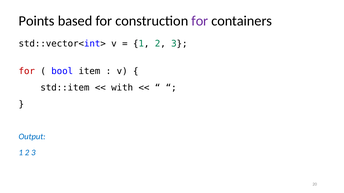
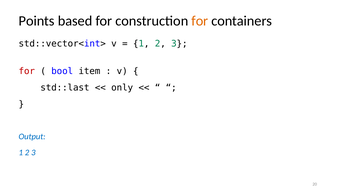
for colour: purple -> orange (200, 21)
std::item: std::item -> std::last (65, 88)
with: with -> only (122, 88)
